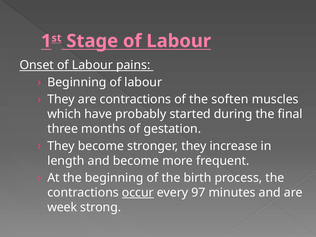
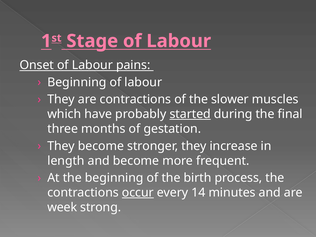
soften: soften -> slower (230, 99)
started underline: none -> present (190, 114)
97: 97 -> 14 (198, 193)
